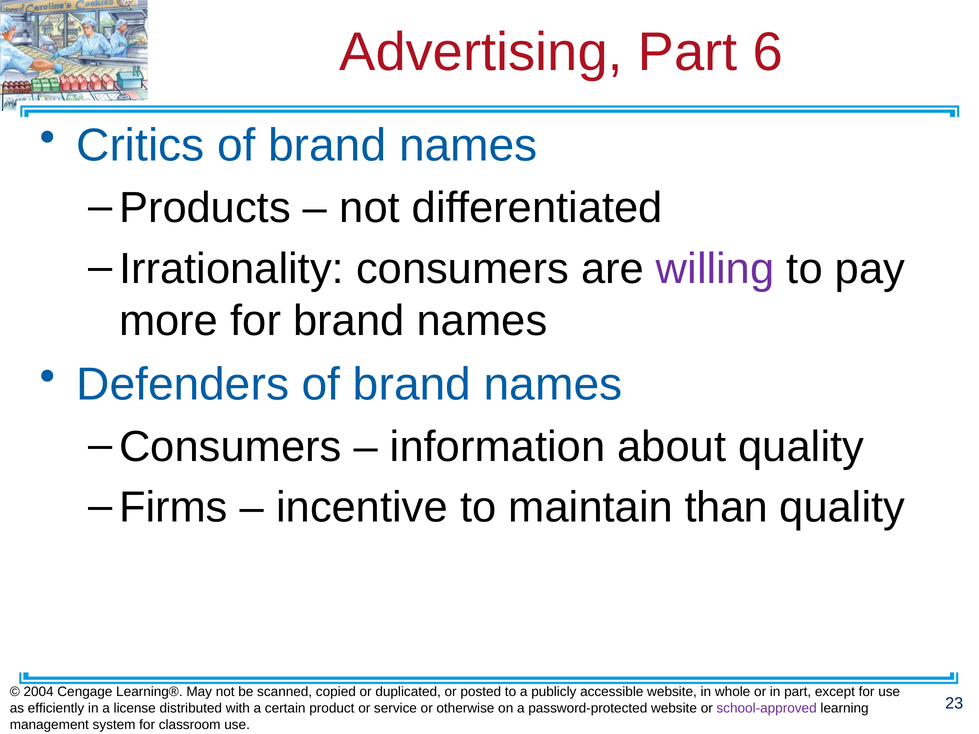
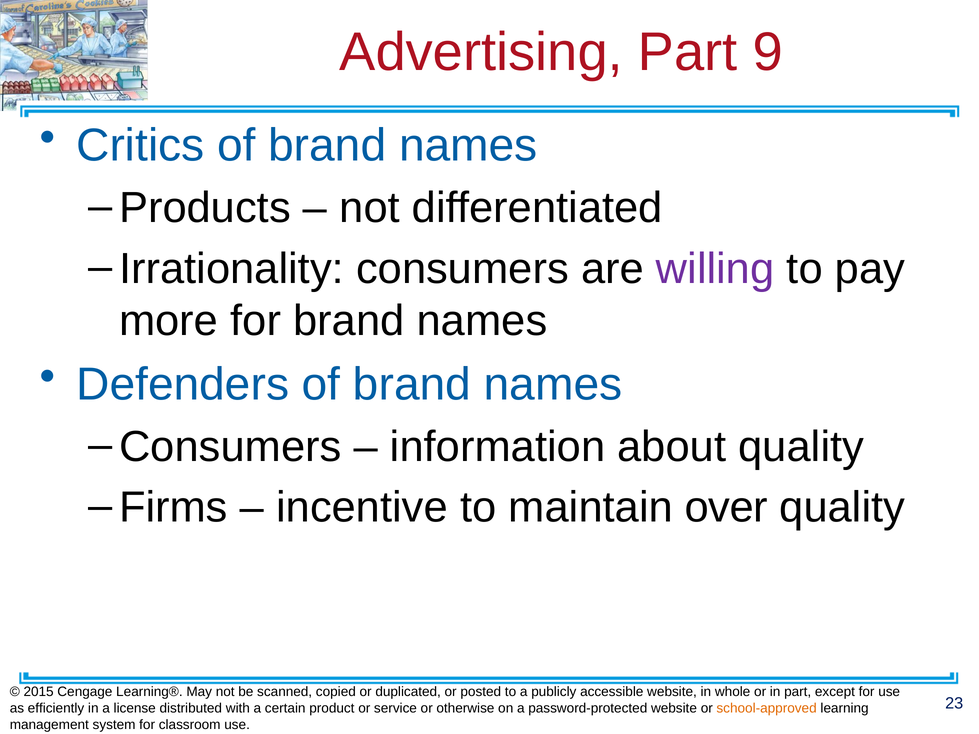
6: 6 -> 9 (768, 52)
than: than -> over (726, 508)
2004: 2004 -> 2015 (39, 692)
school-approved colour: purple -> orange (767, 708)
